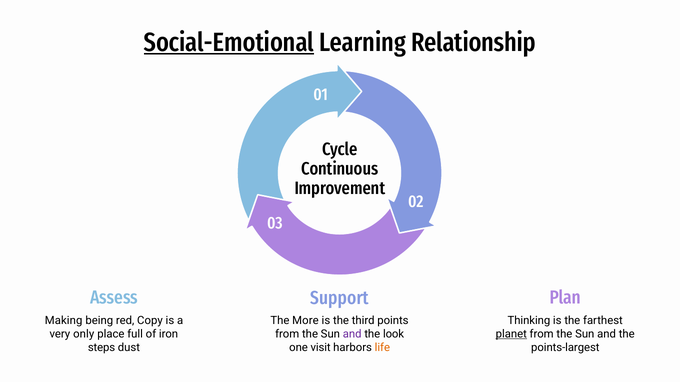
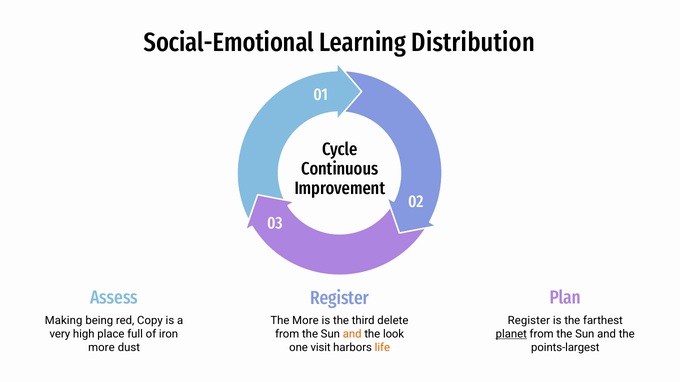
Social-Emotional underline: present -> none (229, 42)
Relationship: Relationship -> Distribution (473, 42)
Support: Support -> Register (340, 298)
points: points -> delete (393, 321)
Thinking: Thinking -> Register (529, 321)
only: only -> high (84, 334)
and colour: purple -> orange (352, 334)
steps: steps -> more (101, 348)
